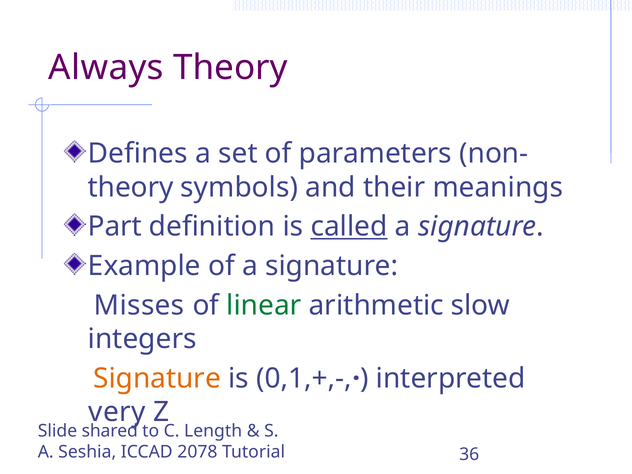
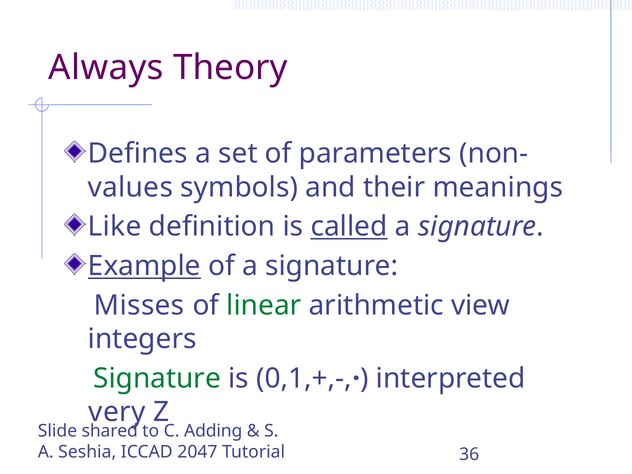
theory: theory -> values (130, 187)
Part: Part -> Like (115, 227)
Example underline: none -> present (144, 266)
slow: slow -> view (480, 305)
Signature colour: orange -> green (157, 378)
Length: Length -> Adding (213, 431)
2078: 2078 -> 2047 (197, 452)
